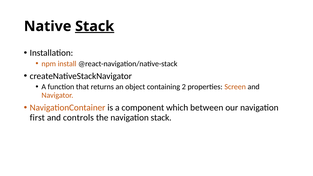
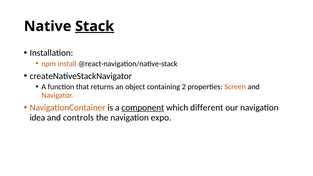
component underline: none -> present (143, 108)
between: between -> different (207, 108)
first: first -> idea (37, 118)
navigation stack: stack -> expo (161, 118)
